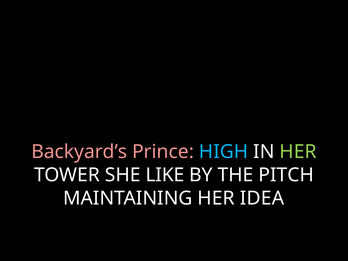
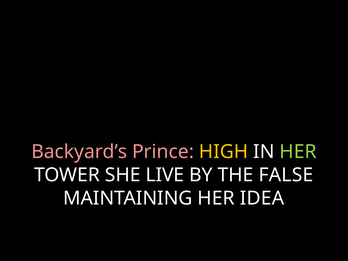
HIGH colour: light blue -> yellow (224, 152)
LIKE: LIKE -> LIVE (165, 175)
PITCH: PITCH -> FALSE (286, 175)
